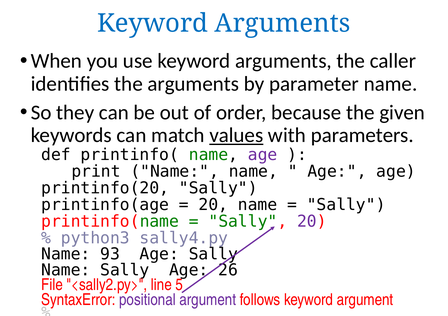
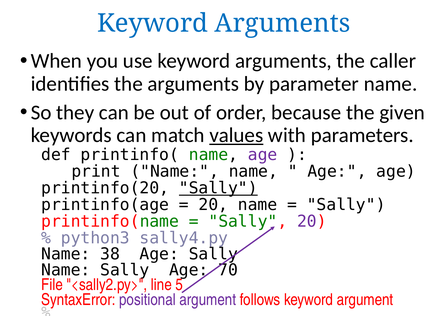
Sally underline: none -> present (218, 188)
93: 93 -> 38 (110, 254)
26: 26 -> 70 (228, 270)
